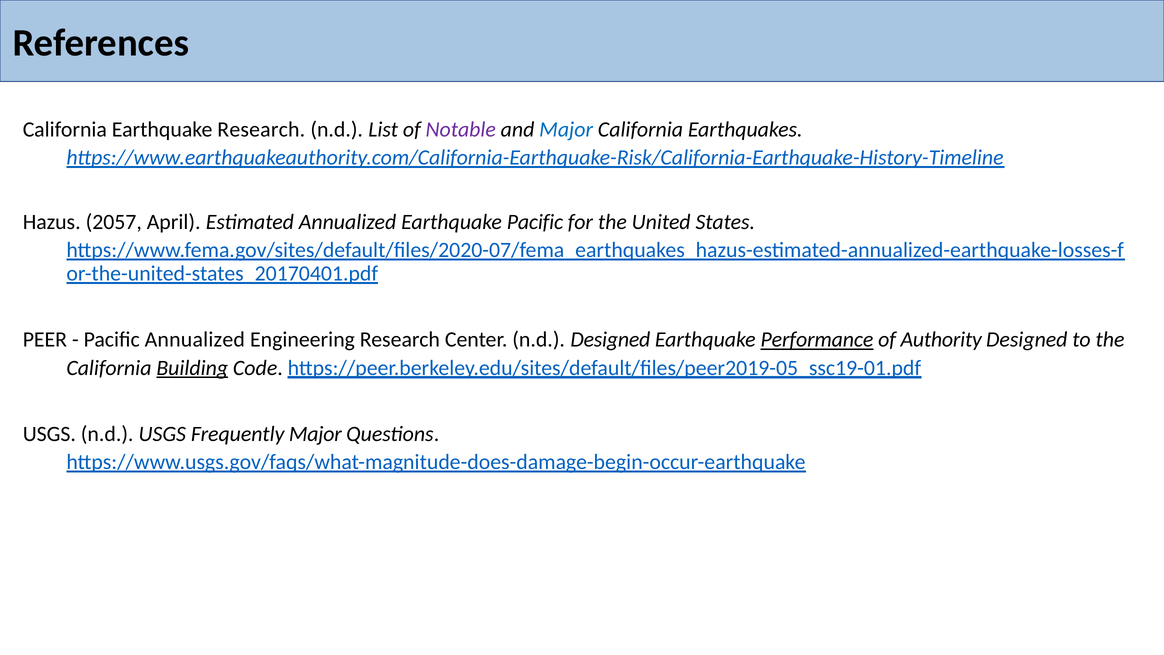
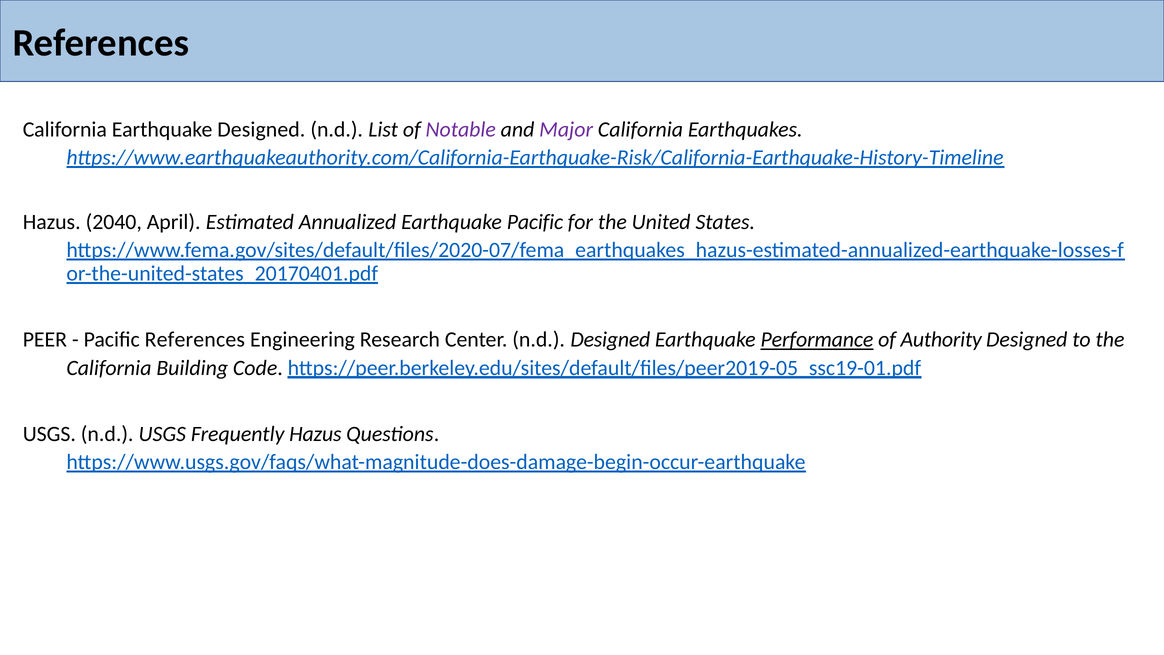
Earthquake Research: Research -> Designed (261, 129)
Major colour: blue -> purple (566, 129)
2057: 2057 -> 2040 (114, 222)
Pacific Annualized: Annualized -> References (195, 340)
Building underline: present -> none (192, 368)
Frequently Major: Major -> Hazus (315, 434)
